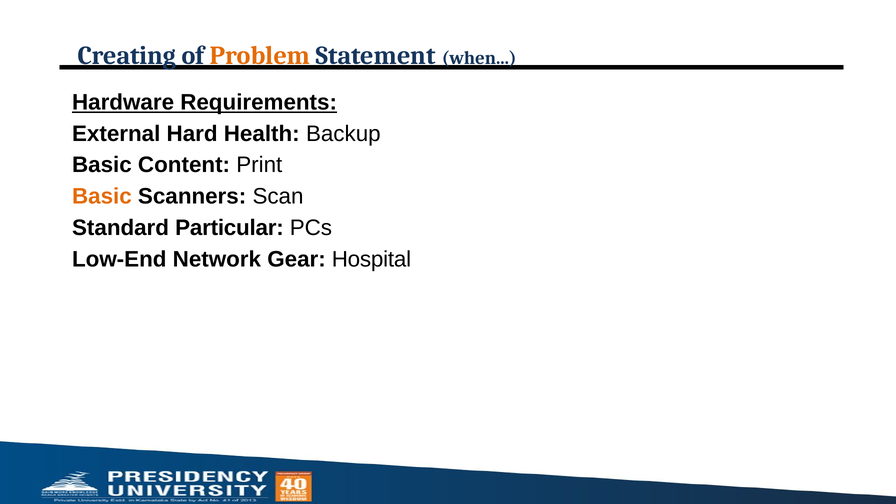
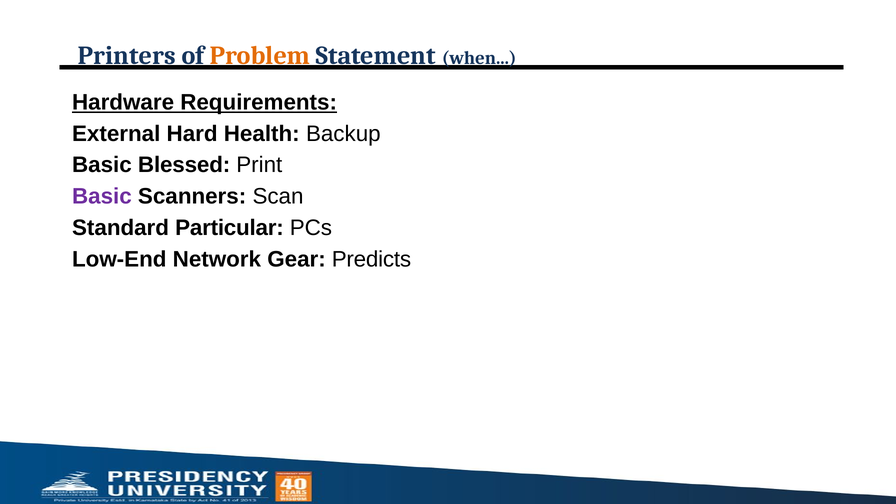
Creating: Creating -> Printers (127, 56)
Content: Content -> Blessed (184, 165)
Basic colour: orange -> purple (102, 196)
Hospital: Hospital -> Predicts (371, 259)
